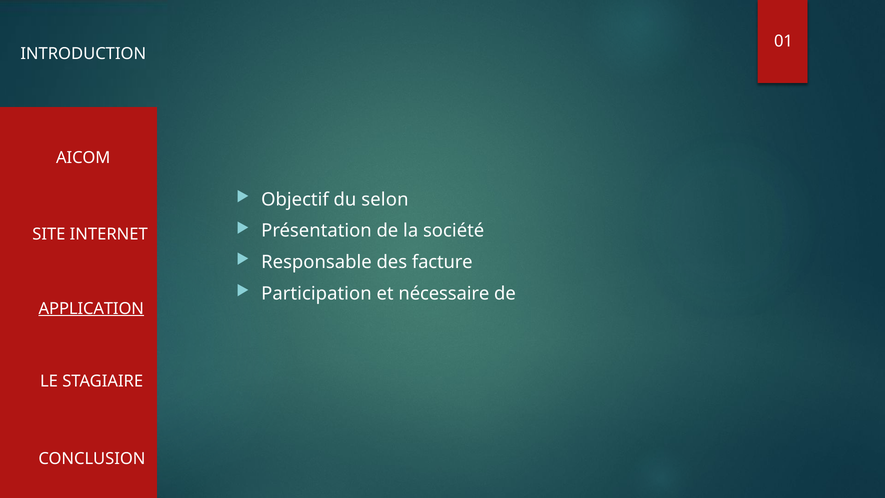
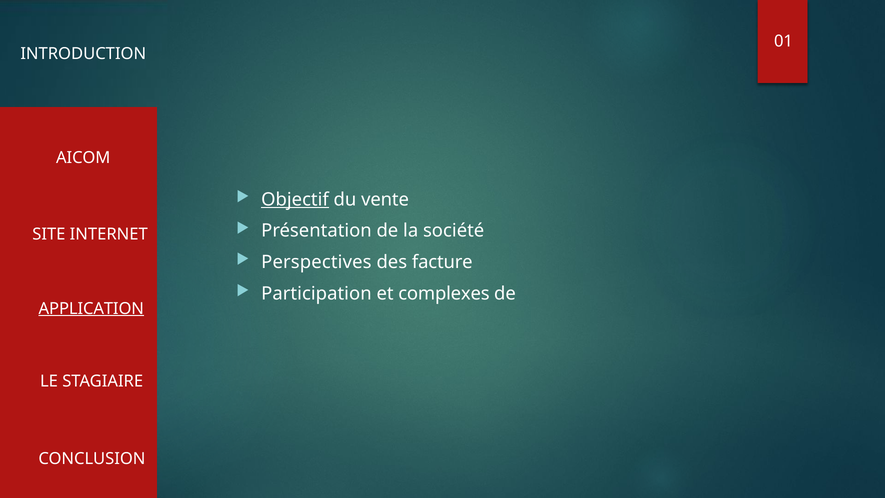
Objectif underline: none -> present (295, 199)
selon: selon -> vente (385, 199)
Responsable: Responsable -> Perspectives (316, 262)
nécessaire: nécessaire -> complexes (444, 294)
